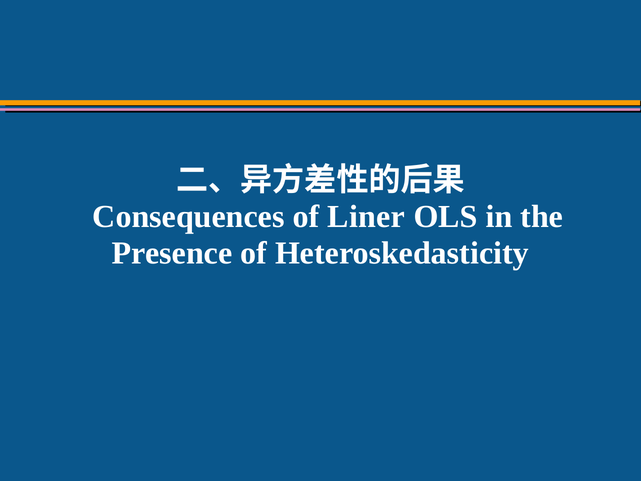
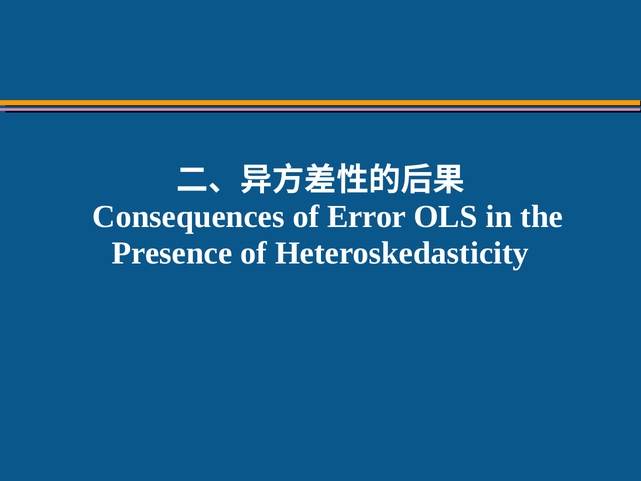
Liner: Liner -> Error (367, 217)
